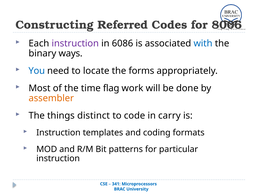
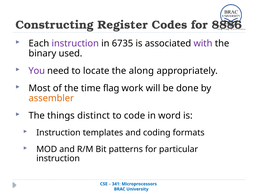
Referred: Referred -> Register (123, 25)
8006: 8006 -> 8886 (227, 25)
6086: 6086 -> 6735 (123, 43)
with colour: blue -> purple (203, 43)
ways: ways -> used (70, 53)
You colour: blue -> purple (37, 71)
forms: forms -> along (141, 71)
carry: carry -> word (169, 115)
